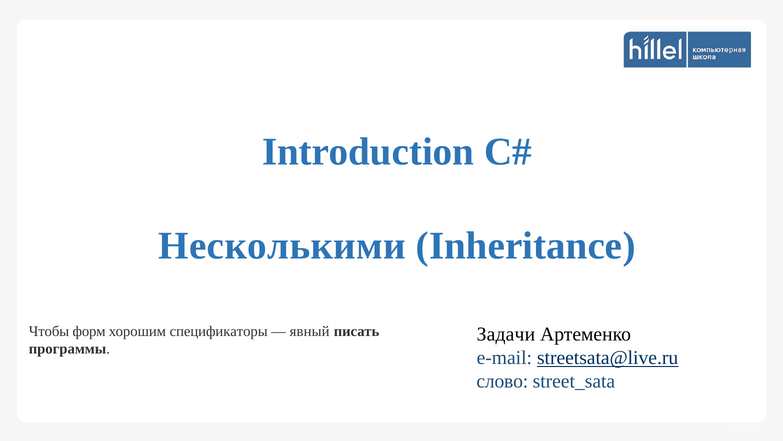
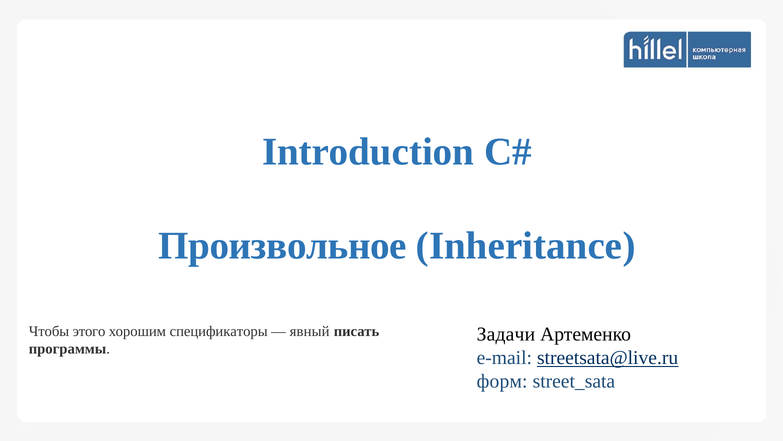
Несколькими: Несколькими -> Произвольное (282, 245)
форм: форм -> этого (89, 331)
слово: слово -> форм (502, 381)
